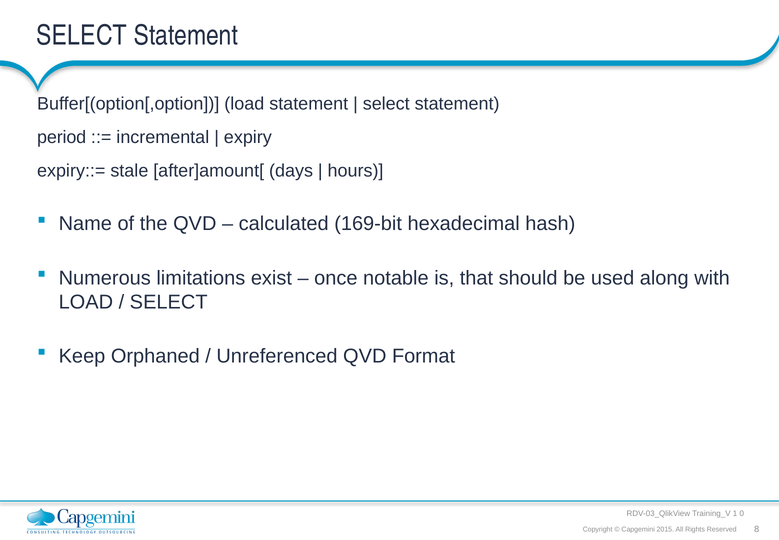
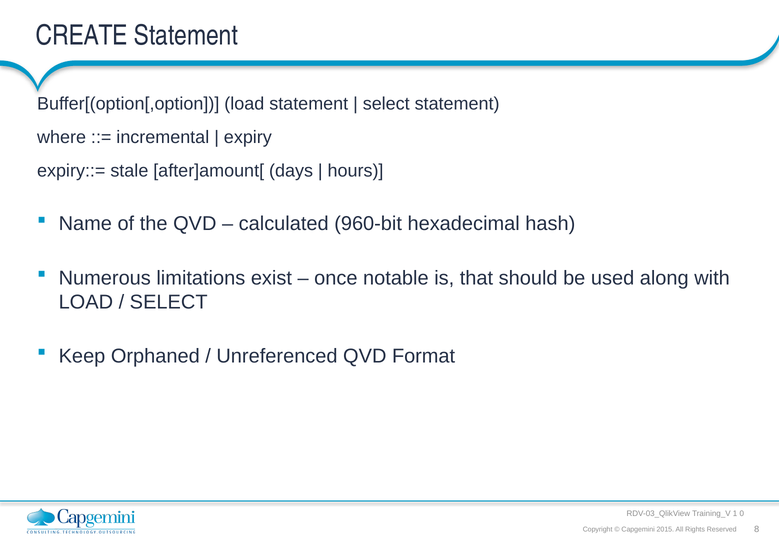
SELECT: SELECT -> CREATE (82, 35)
period: period -> where (62, 137)
169-bit: 169-bit -> 960-bit (368, 224)
